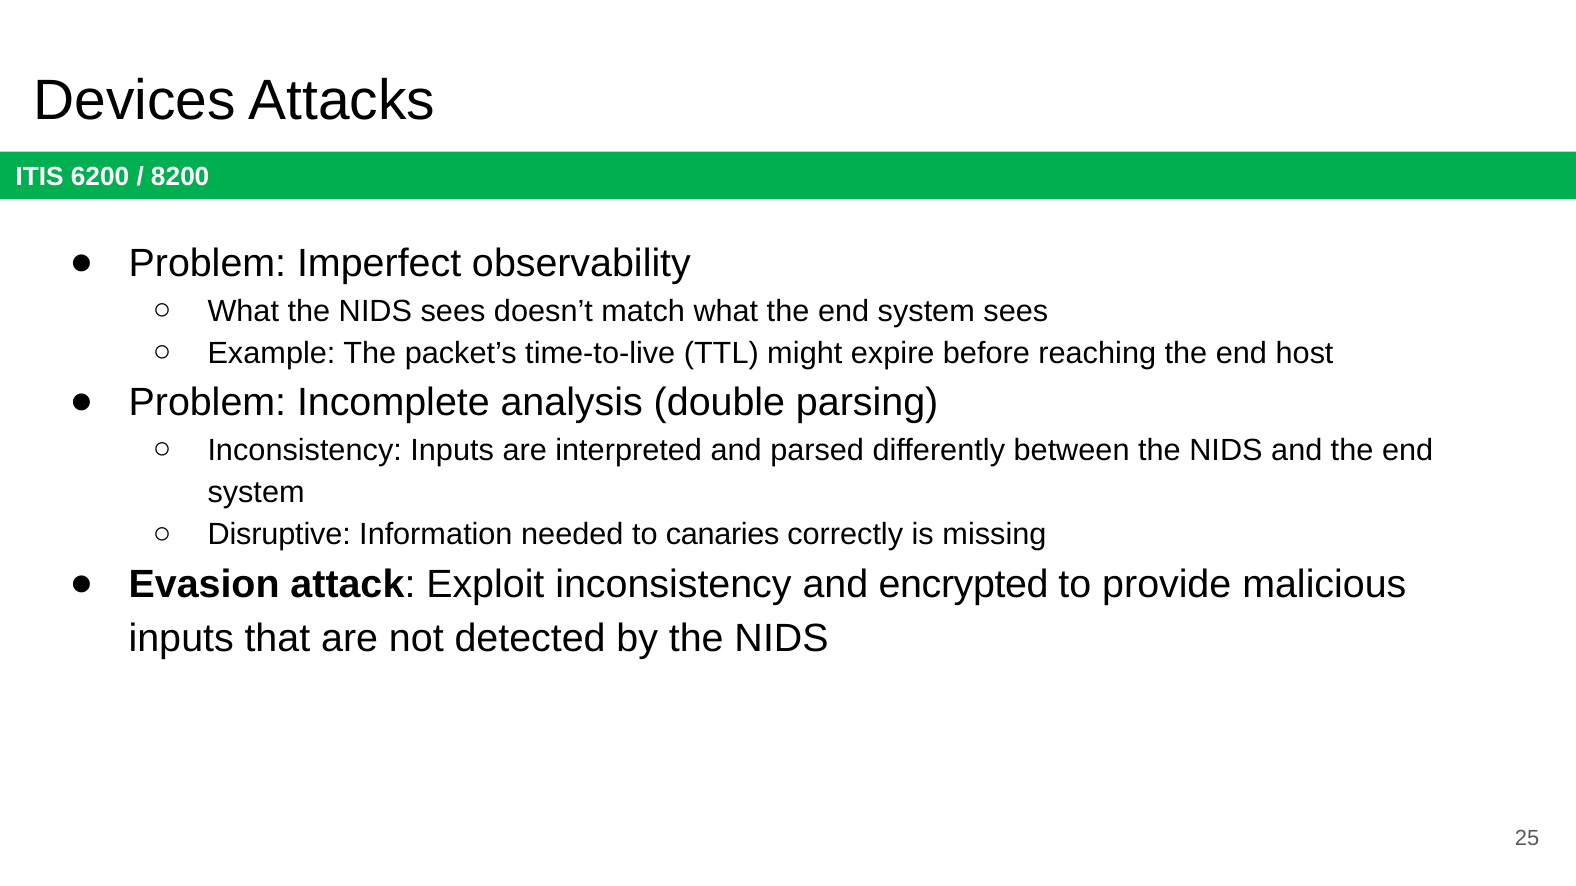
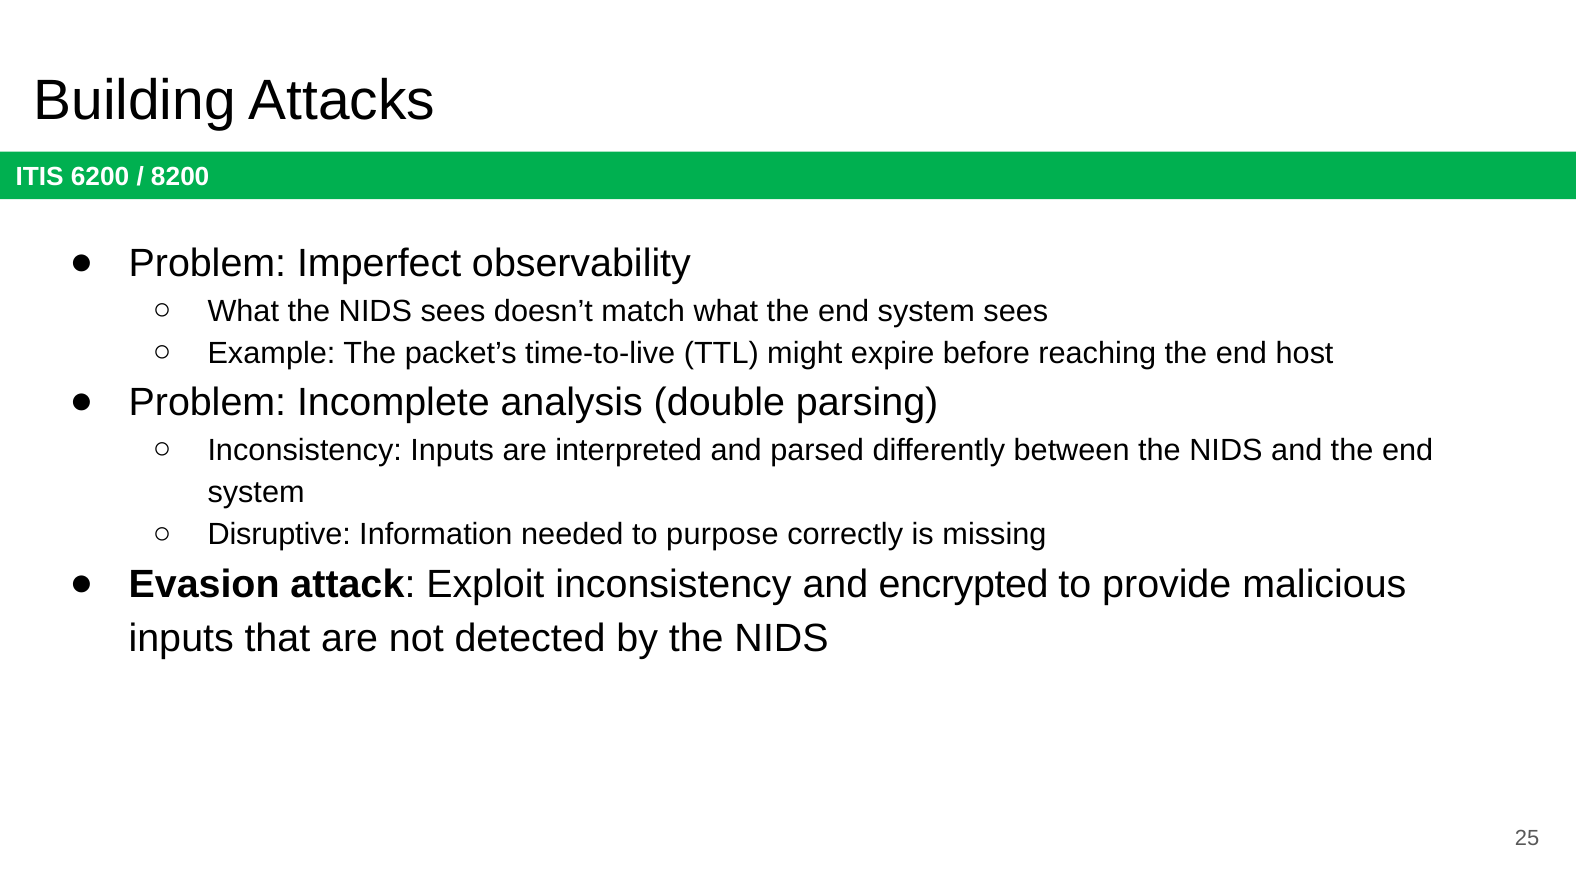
Devices: Devices -> Building (135, 101)
canaries: canaries -> purpose (722, 535)
